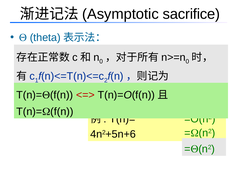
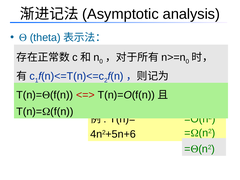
sacrifice: sacrifice -> analysis (191, 14)
